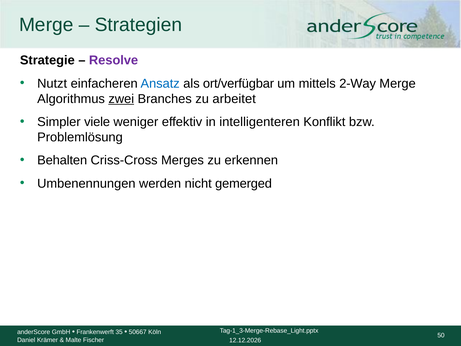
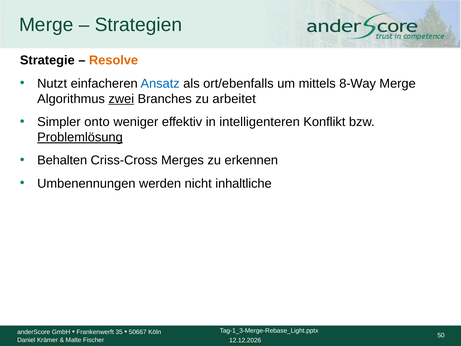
Resolve colour: purple -> orange (114, 60)
ort/verfügbar: ort/verfügbar -> ort/ebenfalls (238, 83)
2-Way: 2-Way -> 8-Way (358, 83)
viele: viele -> onto (97, 122)
Problemlösung underline: none -> present (80, 137)
gemerged: gemerged -> inhaltliche (243, 183)
